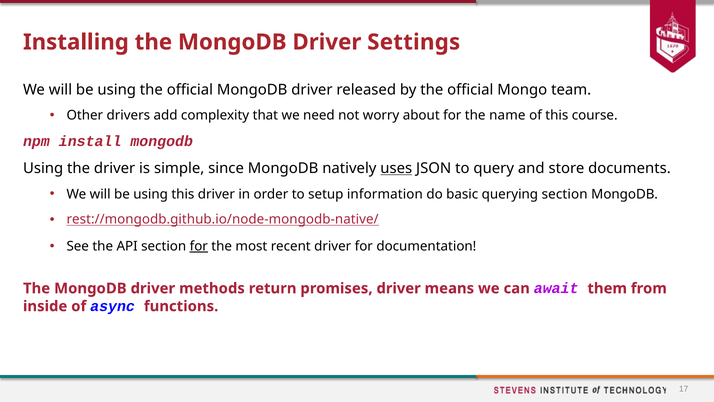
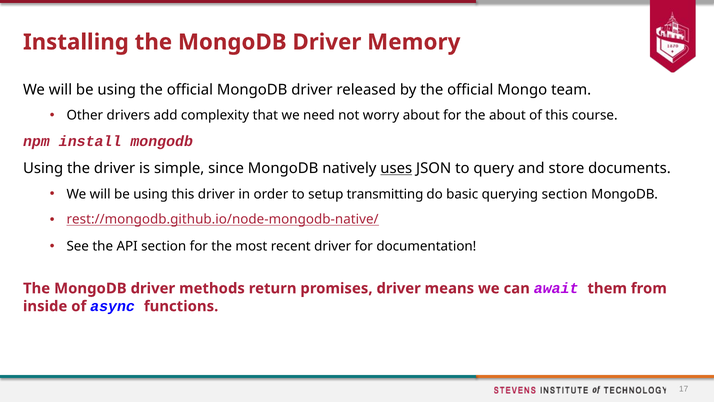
Settings: Settings -> Memory (414, 42)
the name: name -> about (507, 115)
information: information -> transmitting (385, 194)
for underline: present -> none (199, 246)
